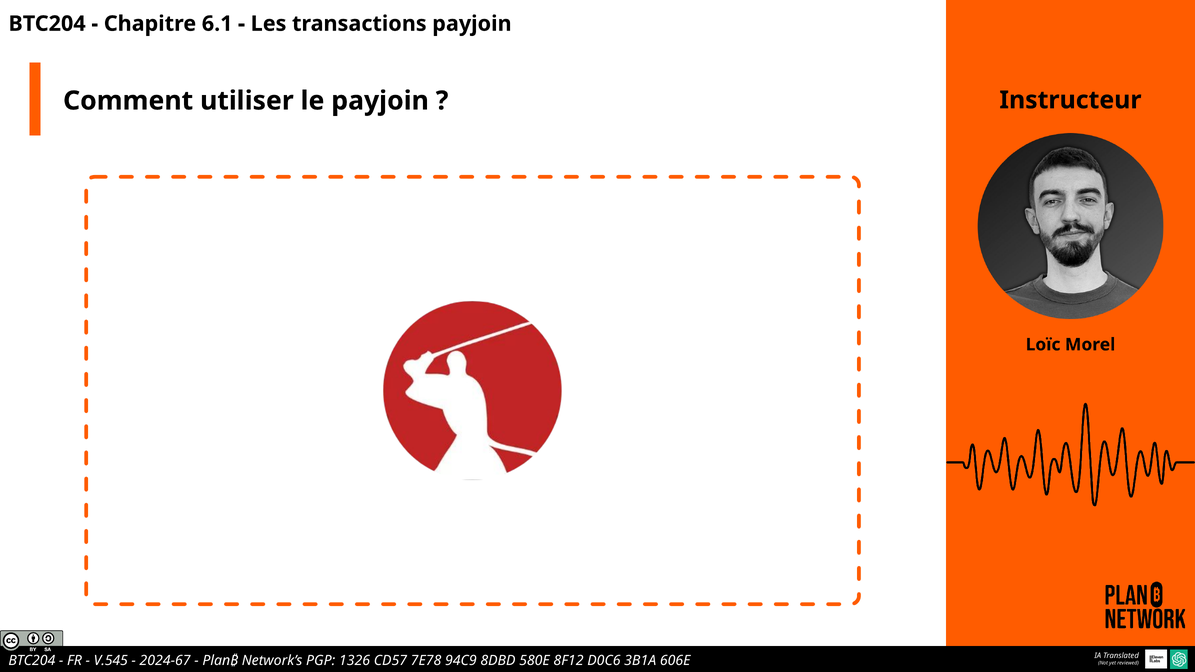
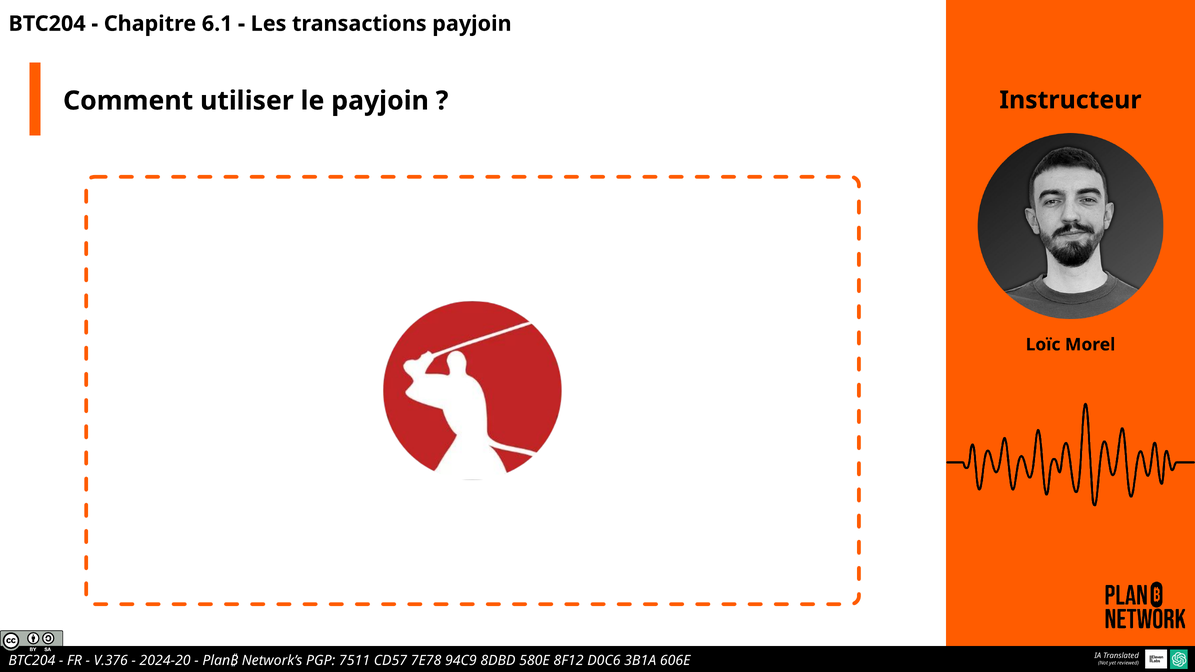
V.545: V.545 -> V.376 (111, 661)
2024-67: 2024-67 -> 2024-20 (165, 661)
1326: 1326 -> 7511 (355, 661)
